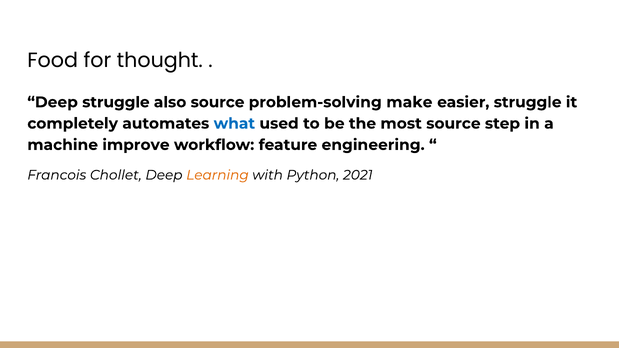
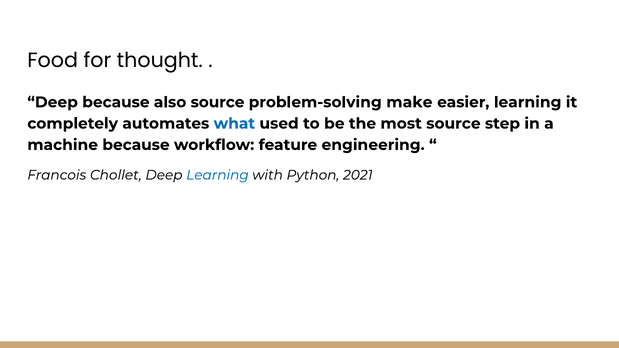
Deep struggle: struggle -> because (116, 102)
easier struggle: struggle -> learning (528, 102)
machine improve: improve -> because (136, 145)
Learning colour: orange -> blue (217, 175)
